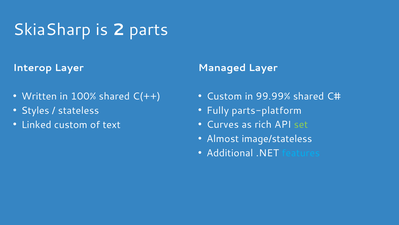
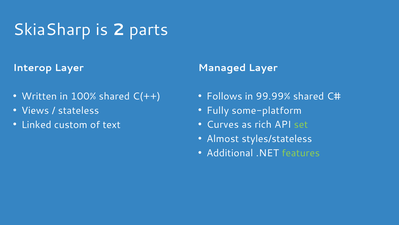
Custom: Custom -> Follows (224, 96)
parts-platform: parts-platform -> some-platform (267, 110)
Styles: Styles -> Views (35, 110)
image/stateless: image/stateless -> styles/stateless (277, 139)
features colour: light blue -> light green (301, 153)
